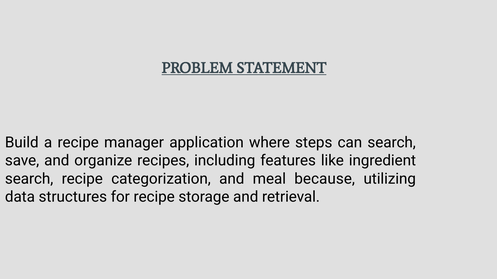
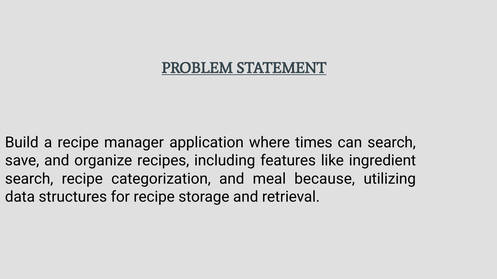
steps: steps -> times (314, 143)
